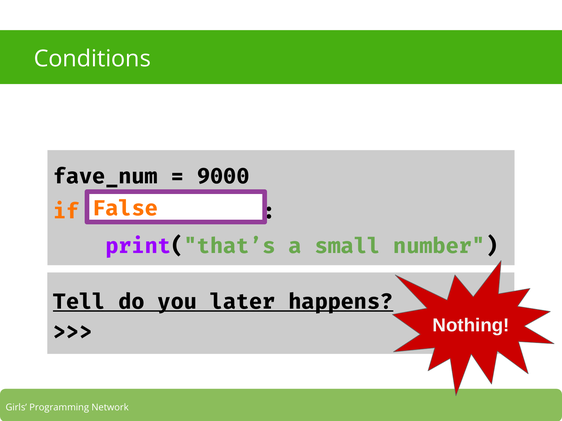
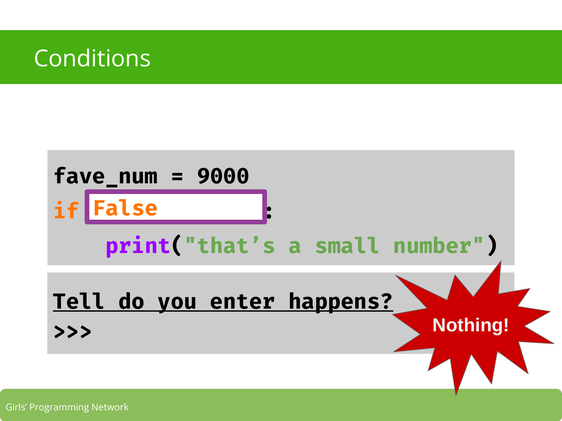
later: later -> enter (243, 302)
